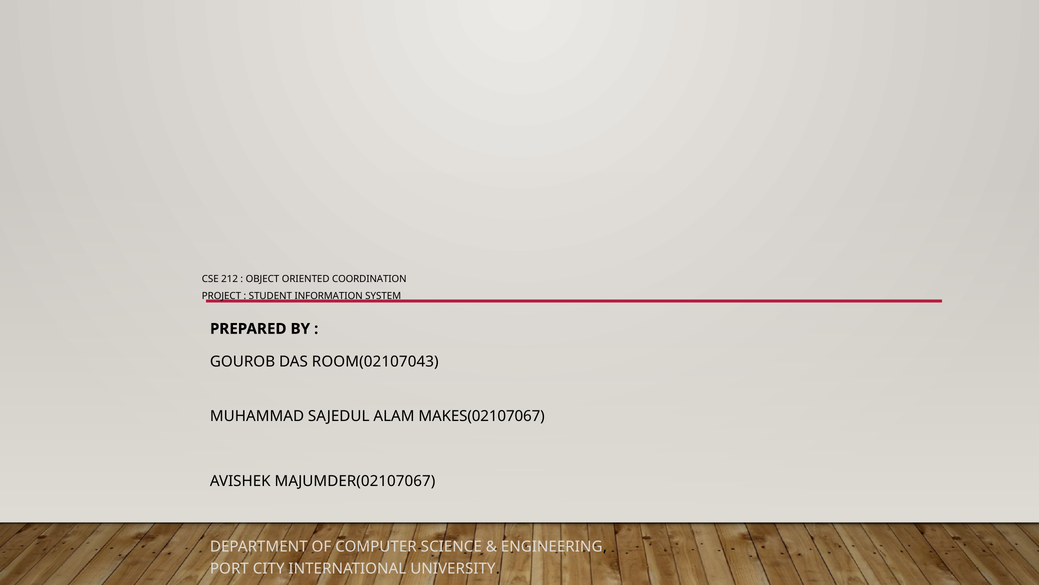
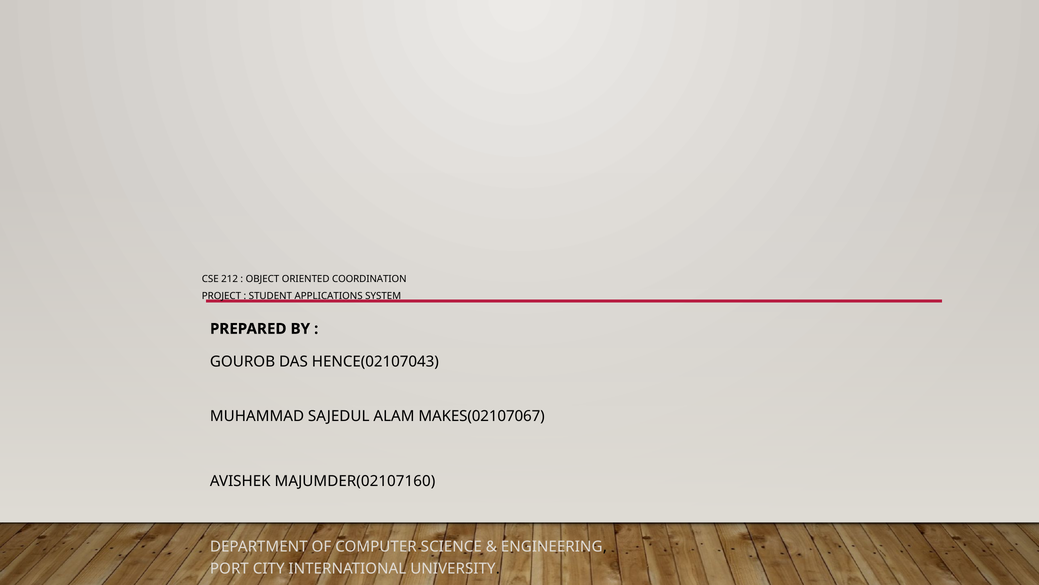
INFORMATION: INFORMATION -> APPLICATIONS (329, 296)
ROOM(02107043: ROOM(02107043 -> HENCE(02107043 (375, 361)
MAJUMDER(02107067: MAJUMDER(02107067 -> MAJUMDER(02107160 (355, 481)
